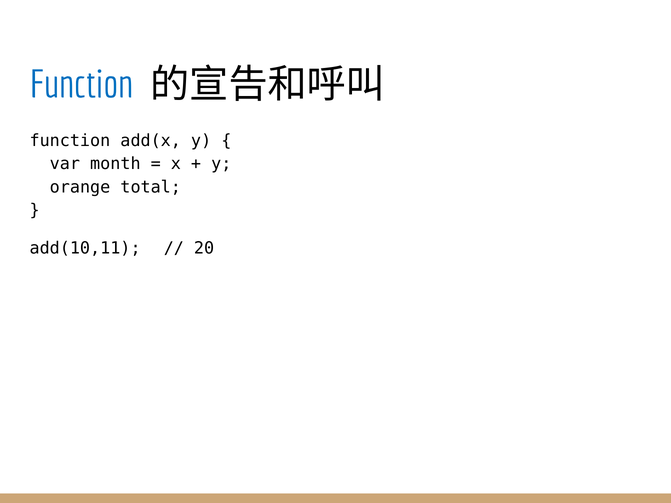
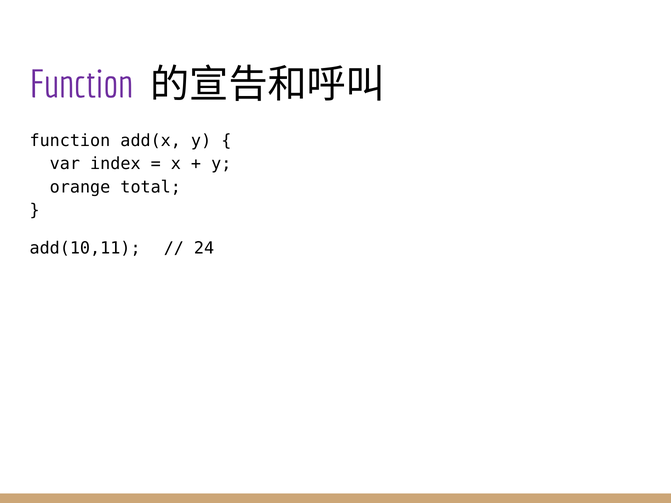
Function colour: blue -> purple (82, 85)
month: month -> index (115, 164)
20: 20 -> 24 (204, 248)
